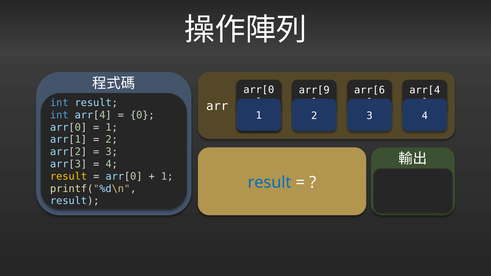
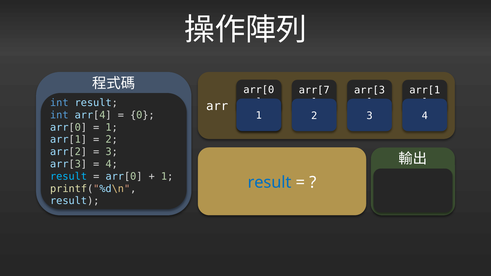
arr[9: arr[9 -> arr[7 (314, 90)
arr[6: arr[6 -> arr[3 (370, 90)
arr[4: arr[4 -> arr[1 (425, 90)
result colour: yellow -> light blue (69, 176)
